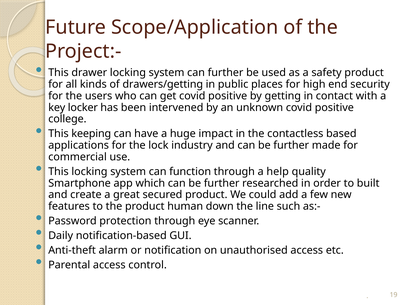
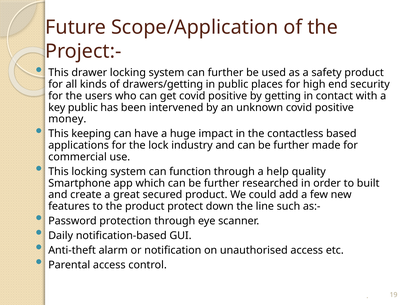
key locker: locker -> public (83, 108)
college: college -> money (67, 119)
human: human -> protect (185, 206)
